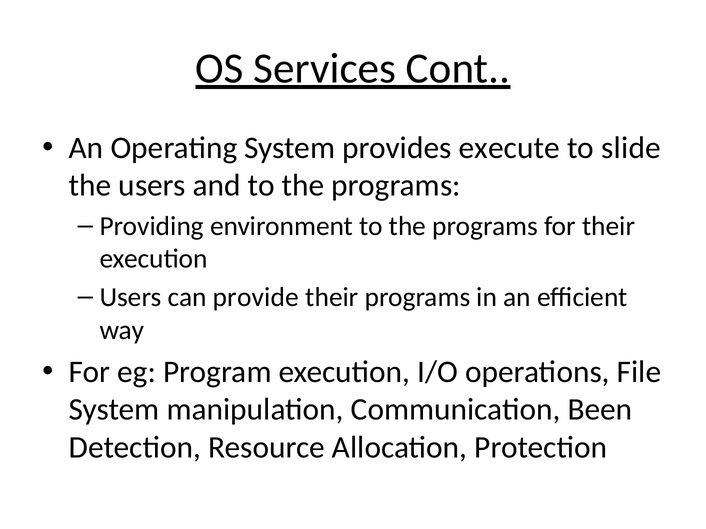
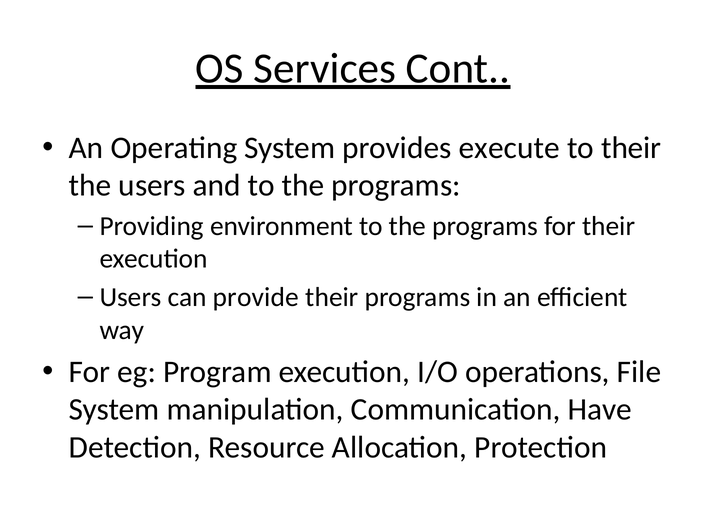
to slide: slide -> their (631, 148)
Been: Been -> Have (600, 410)
